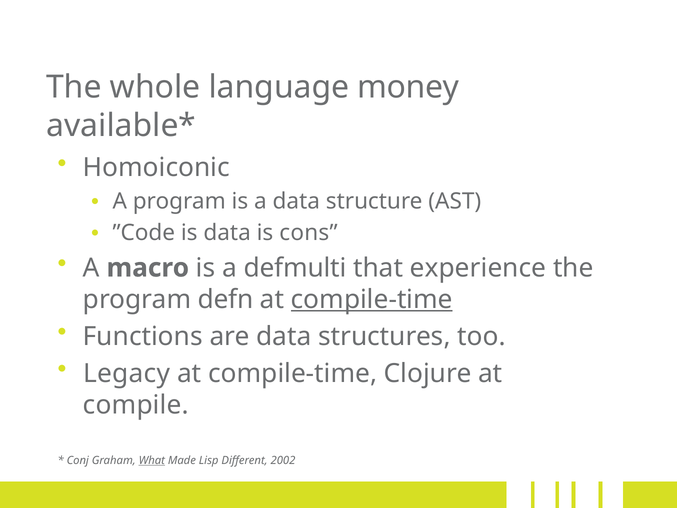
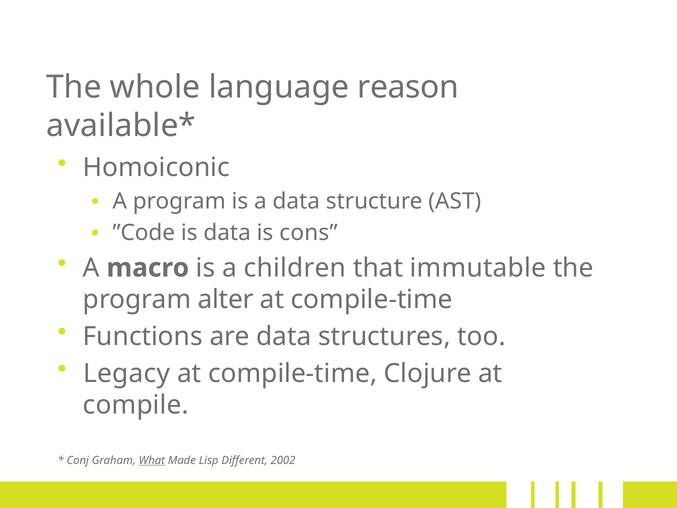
money: money -> reason (408, 87)
defmulti: defmulti -> children (295, 268)
experience: experience -> immutable (478, 268)
defn: defn -> alter (226, 299)
compile-time underline: present -> none (372, 299)
